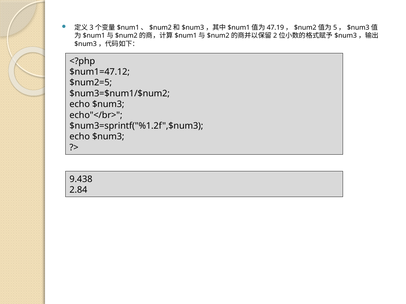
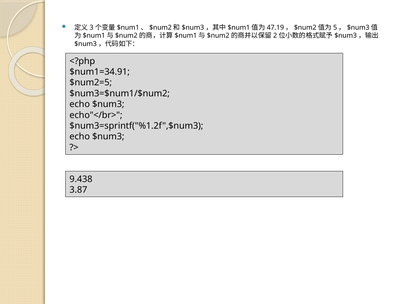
$num1=47.12: $num1=47.12 -> $num1=34.91 (100, 72)
2.84: 2.84 -> 3.87 (78, 190)
